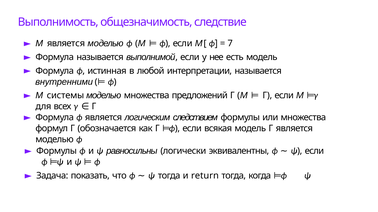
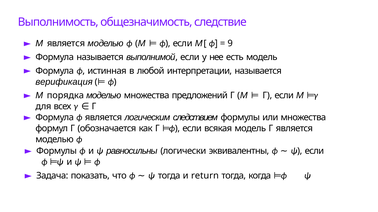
7: 7 -> 9 (230, 44)
внутренними: внутренними -> верификация (64, 82)
системы: системы -> порядка (65, 96)
